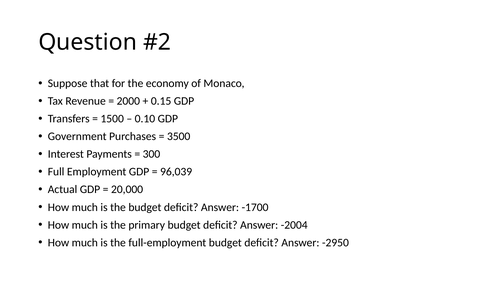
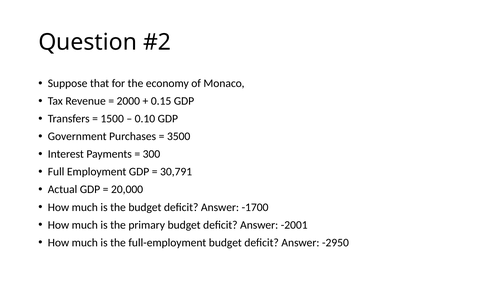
96,039: 96,039 -> 30,791 (176, 172)
-2004: -2004 -> -2001 (294, 225)
